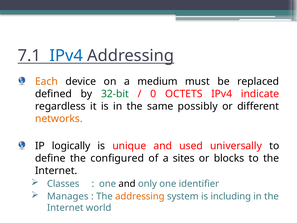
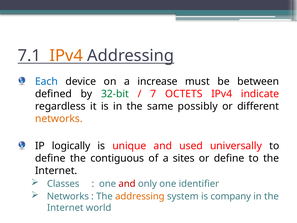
IPv4 colour: blue -> orange (66, 56)
Each colour: orange -> blue (46, 81)
medium: medium -> increase (158, 81)
replaced: replaced -> between (258, 81)
0: 0 -> 7 (153, 94)
configured: configured -> contiguous (117, 158)
or blocks: blocks -> define (229, 158)
and colour: black -> red (127, 184)
Manages: Manages -> Networks (68, 196)
including: including -> company (231, 196)
